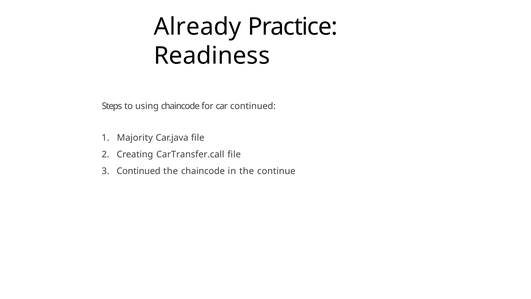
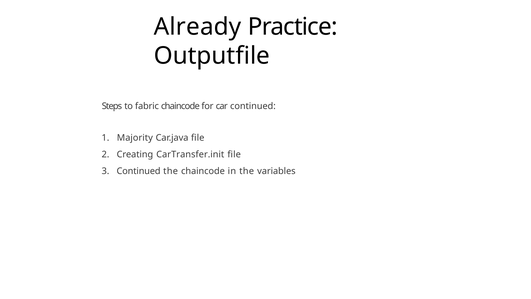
Readiness: Readiness -> Outputfile (212, 56)
using: using -> fabric (147, 106)
CarTransfer.call: CarTransfer.call -> CarTransfer.init (190, 154)
continue: continue -> variables (276, 171)
